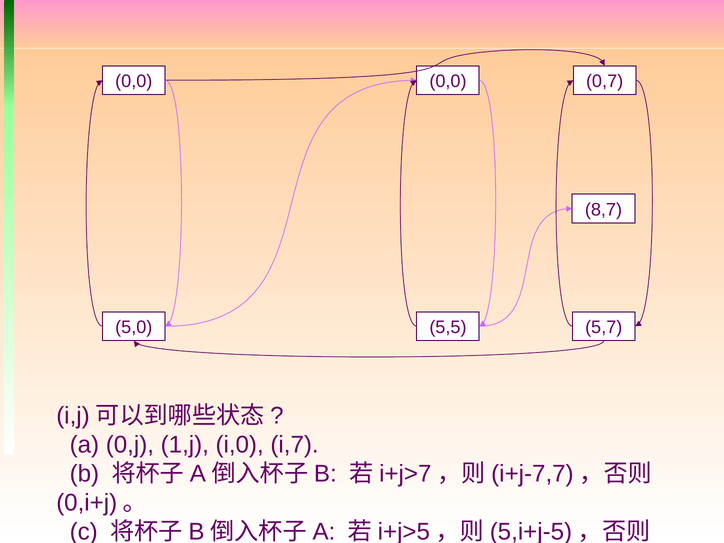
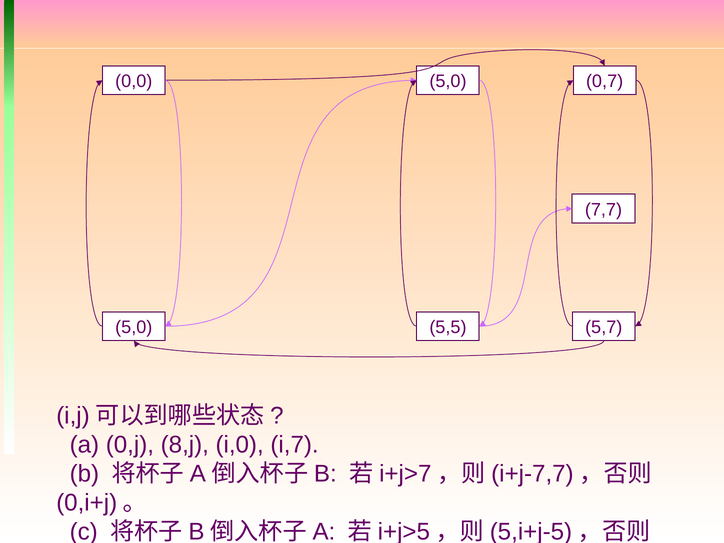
0,0: 0,0 -> 5,0 (448, 82)
8,7: 8,7 -> 7,7 (603, 210)
1,j: 1,j -> 8,j (185, 445)
